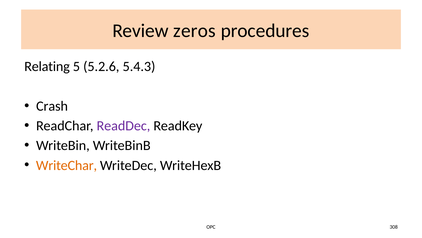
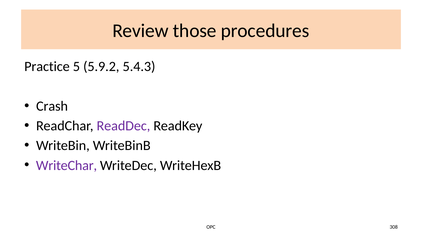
zeros: zeros -> those (195, 31)
Relating: Relating -> Practice (47, 66)
5.2.6: 5.2.6 -> 5.9.2 (101, 66)
WriteChar colour: orange -> purple (67, 165)
